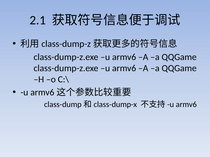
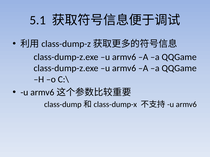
2.1: 2.1 -> 5.1 (38, 20)
